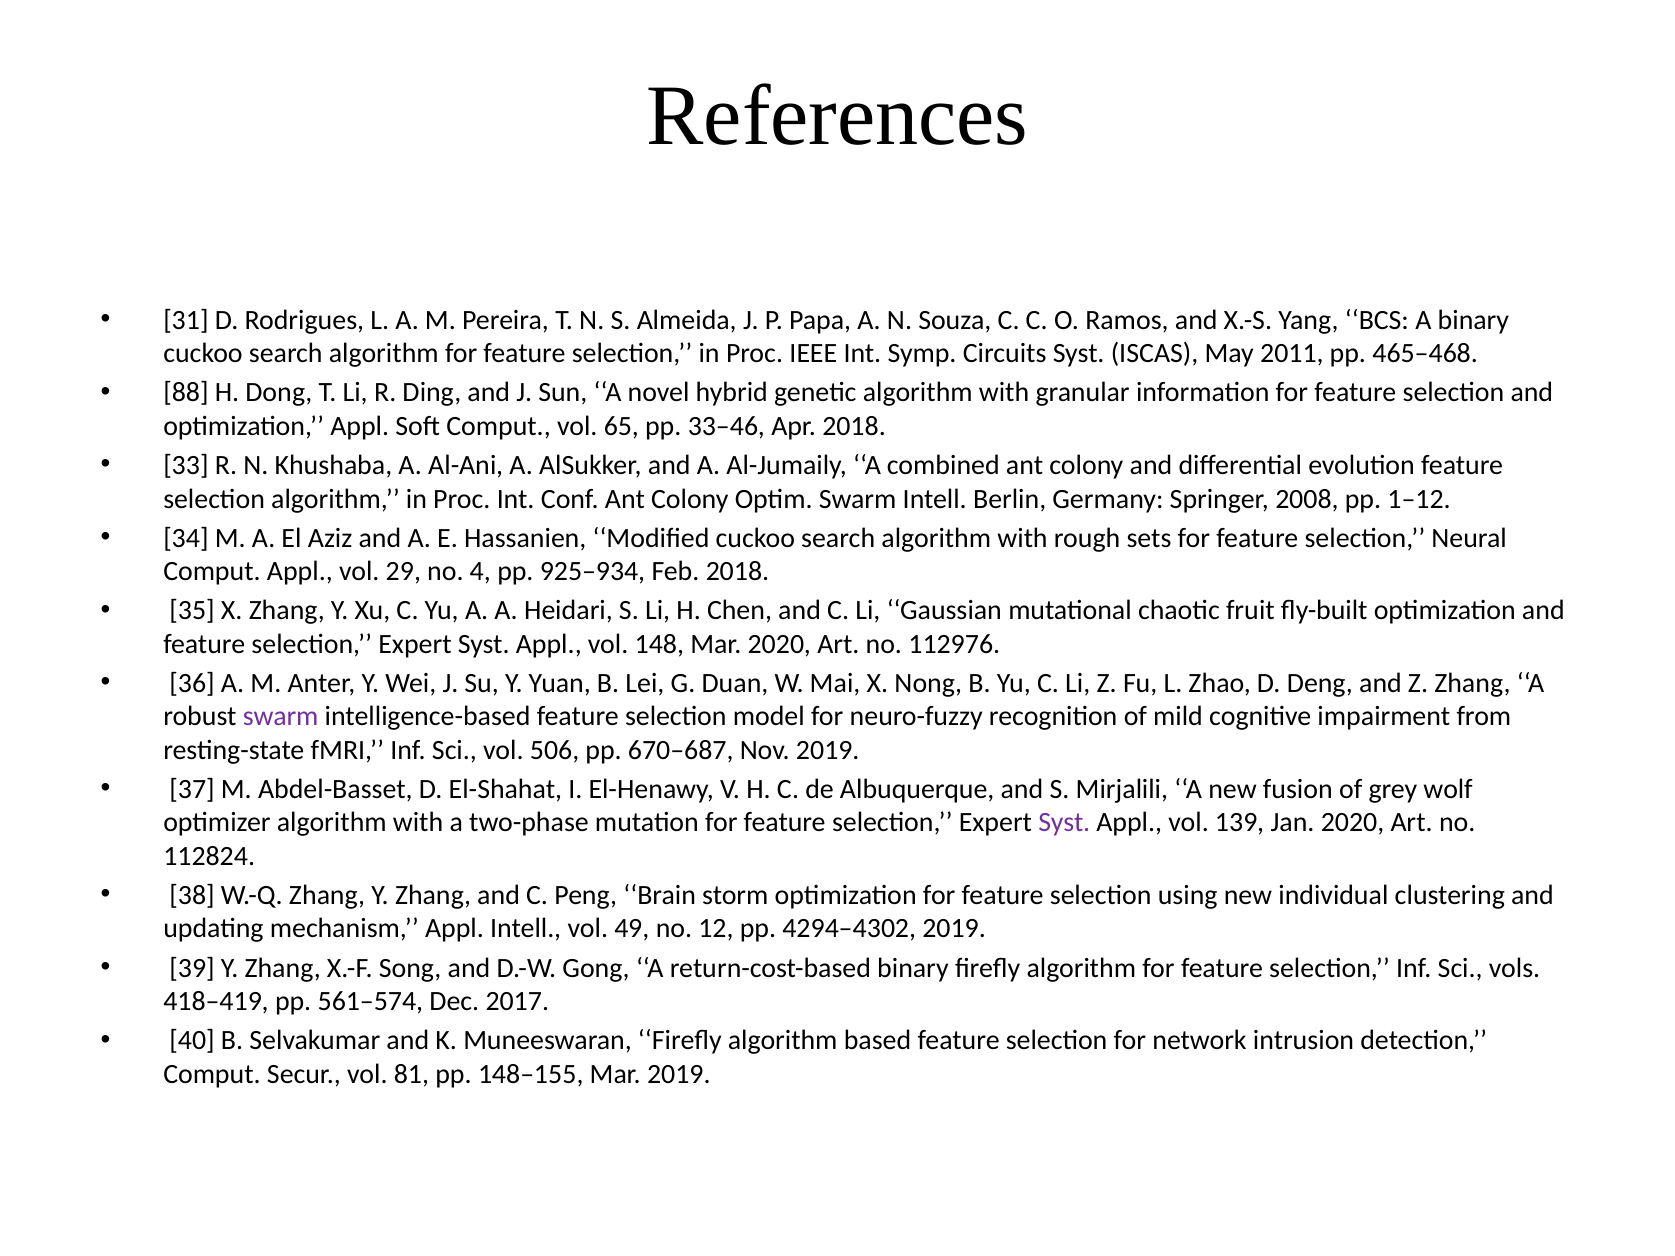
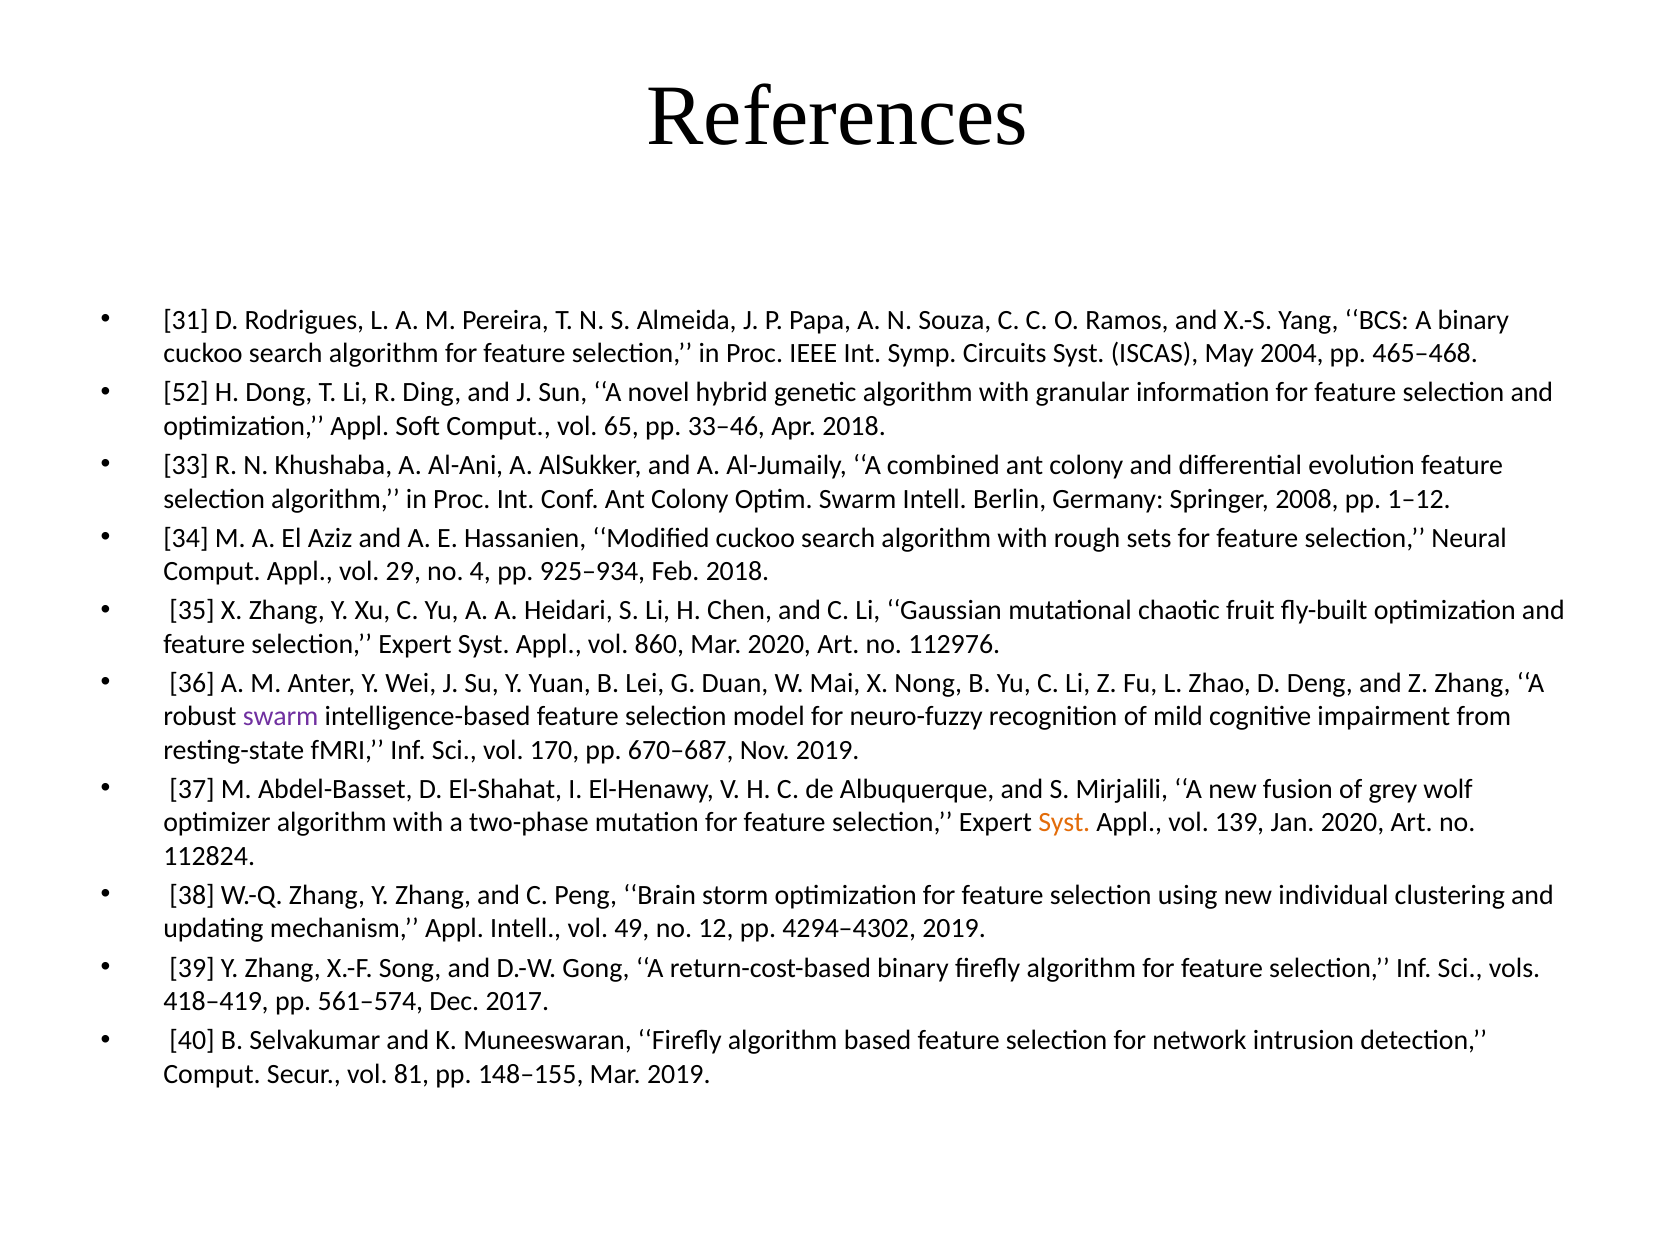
2011: 2011 -> 2004 (1292, 354)
88: 88 -> 52 (186, 393)
148: 148 -> 860 (659, 644)
506: 506 -> 170 (555, 750)
Syst colour: purple -> orange (1064, 823)
